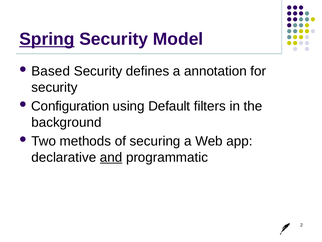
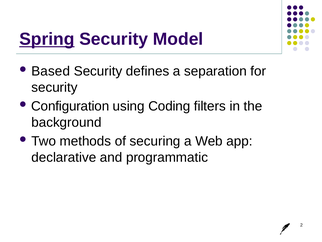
annotation: annotation -> separation (215, 71)
Default: Default -> Coding (169, 106)
and underline: present -> none (111, 157)
